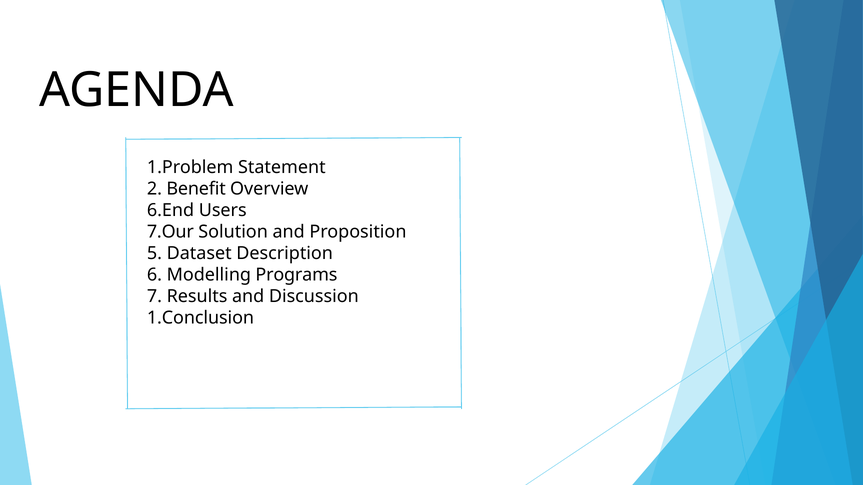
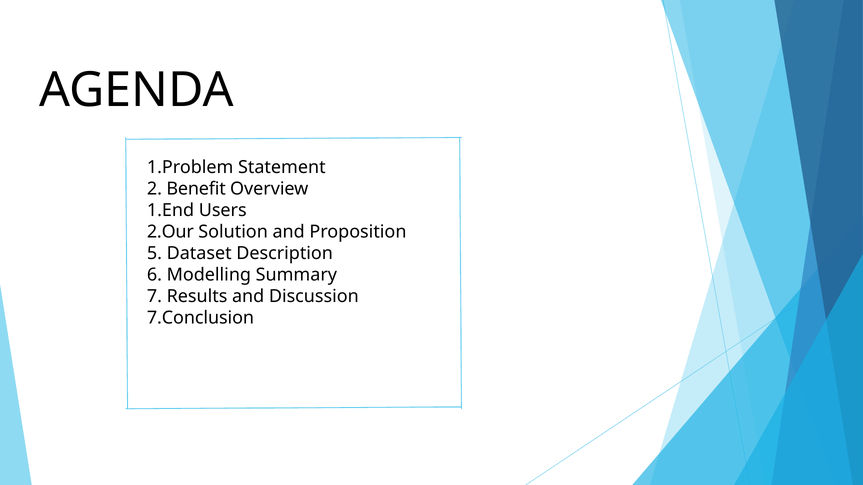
6.End: 6.End -> 1.End (171, 210)
7.Our: 7.Our -> 2.Our (170, 232)
Programs: Programs -> Summary (296, 275)
1.Conclusion: 1.Conclusion -> 7.Conclusion (200, 318)
